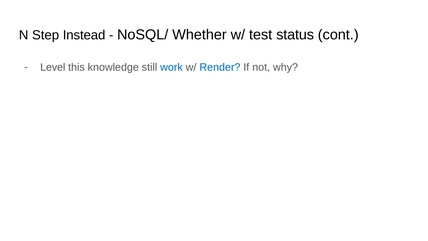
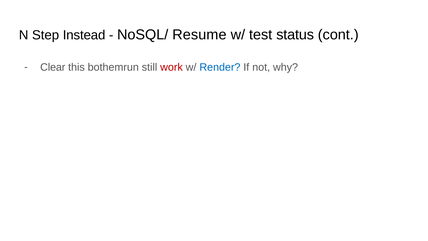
Whether: Whether -> Resume (199, 35)
Level: Level -> Clear (53, 67)
knowledge: knowledge -> bothemrun (113, 67)
work colour: blue -> red (172, 67)
